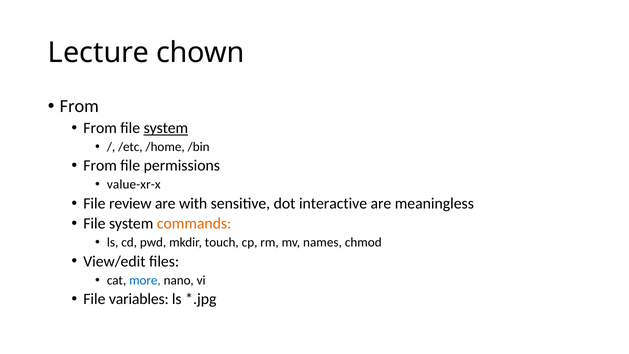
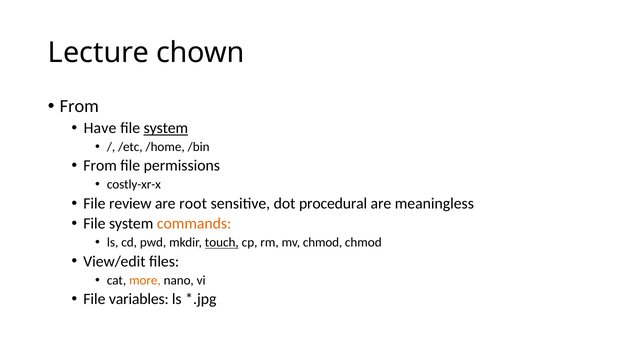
From: From -> Have (100, 128)
value-xr-x: value-xr-x -> costly-xr-x (134, 185)
with: with -> root (193, 203)
interactive: interactive -> procedural (333, 203)
touch underline: none -> present (222, 242)
mv names: names -> chmod (323, 242)
more colour: blue -> orange (145, 280)
